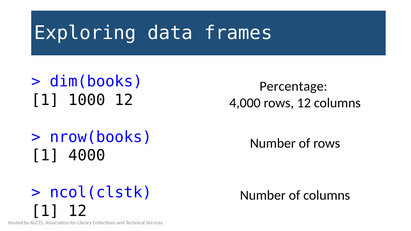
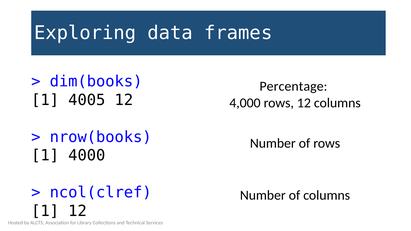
1000: 1000 -> 4005 (87, 100)
ncol(clstk: ncol(clstk -> ncol(clref (101, 193)
